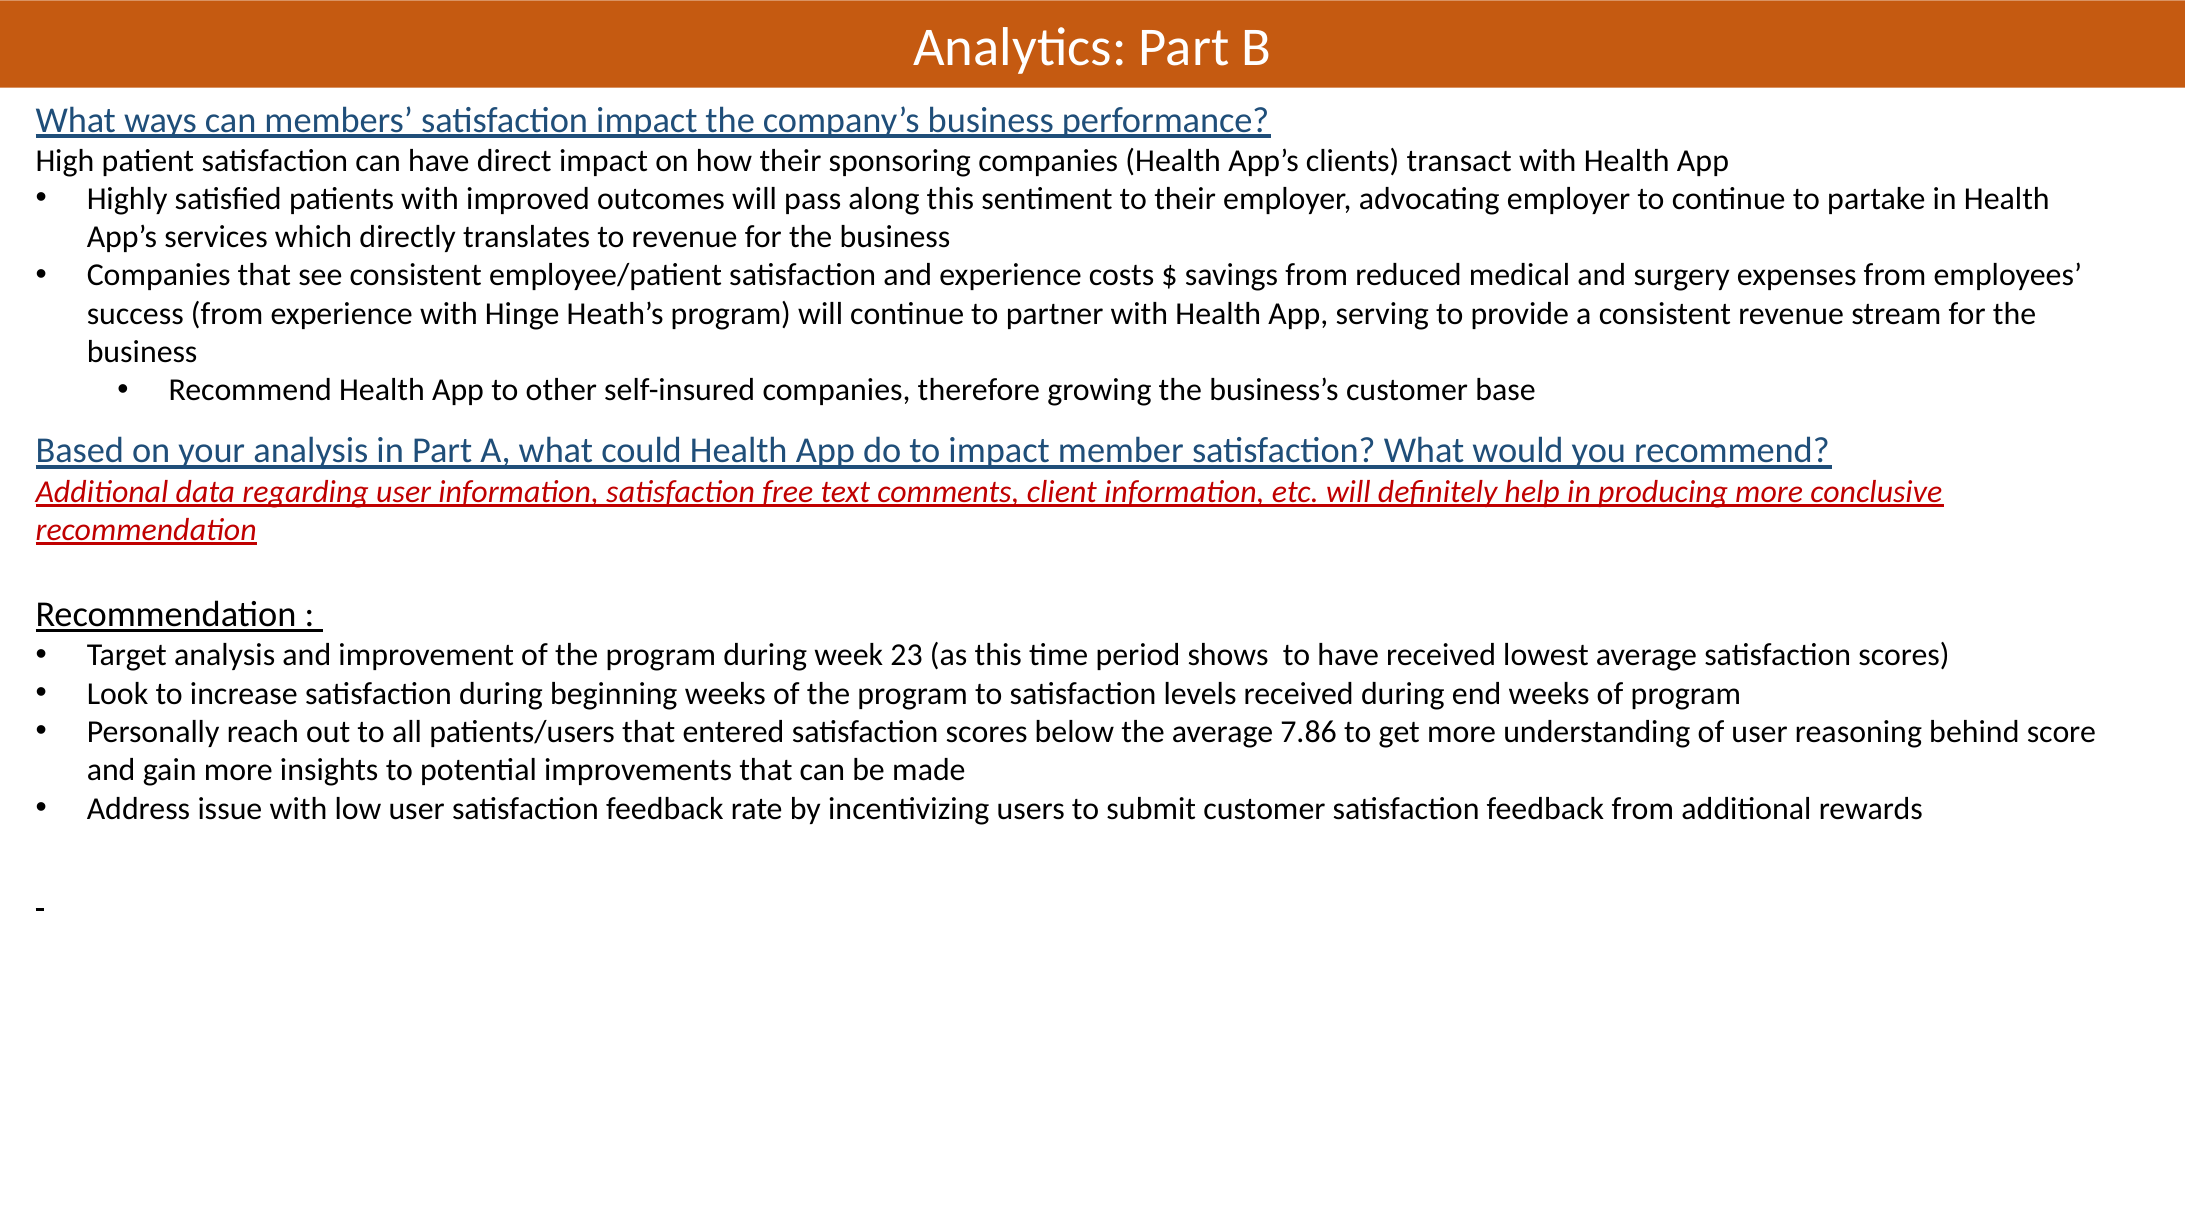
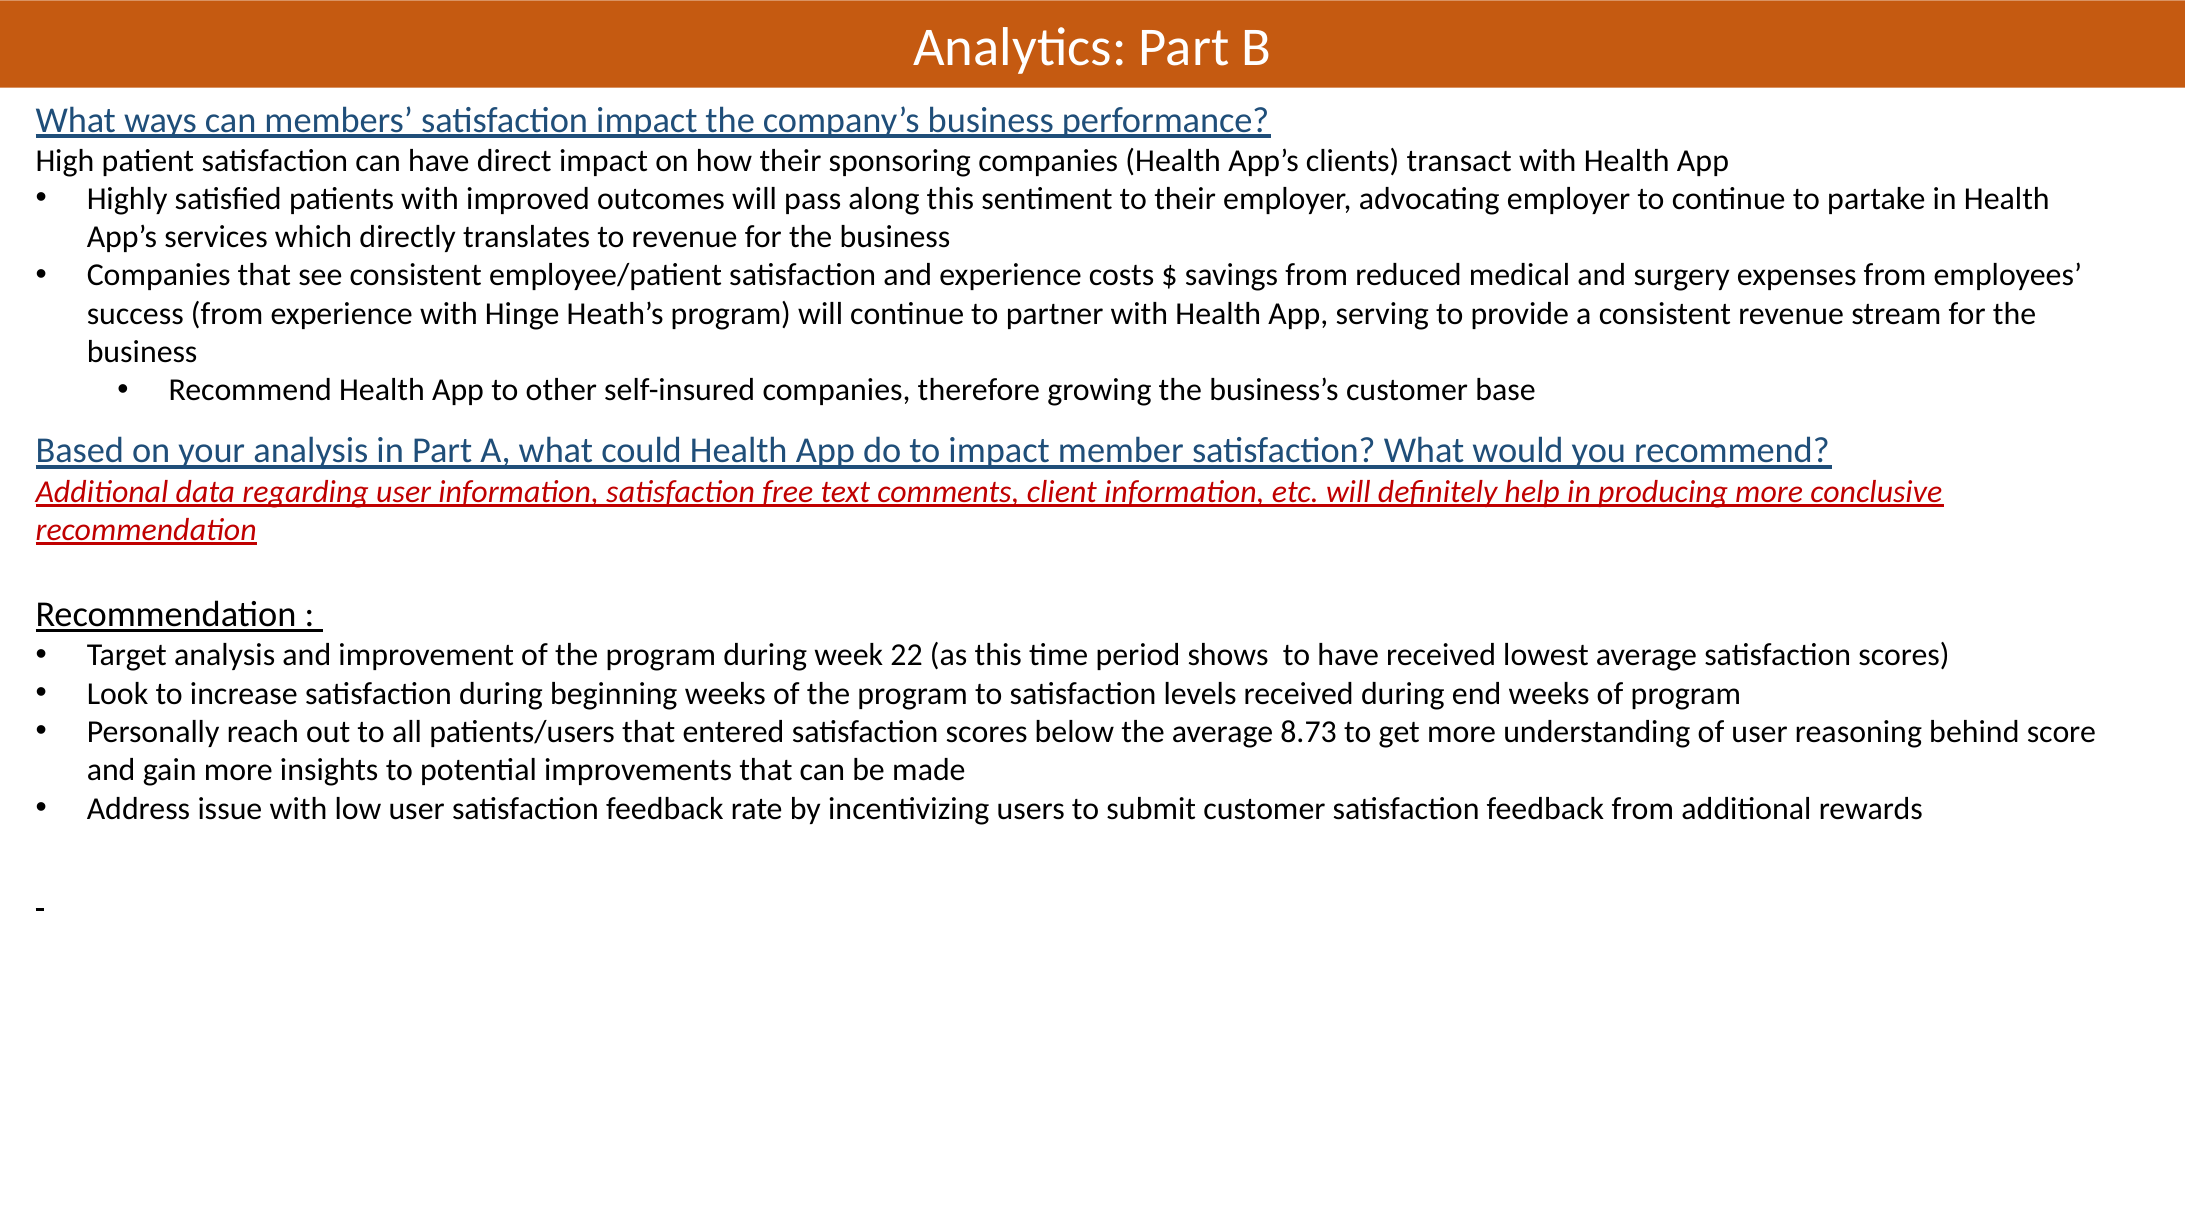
23: 23 -> 22 (907, 655)
7.86: 7.86 -> 8.73 (1309, 732)
